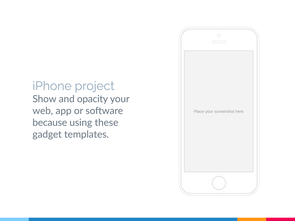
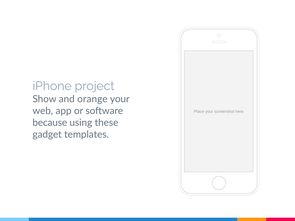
opacity: opacity -> orange (92, 99)
